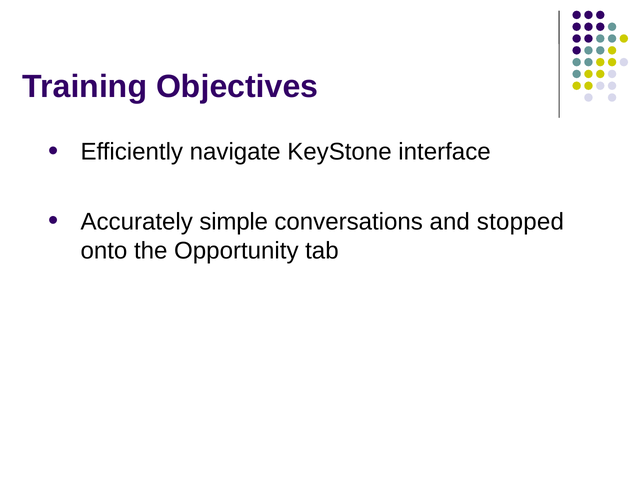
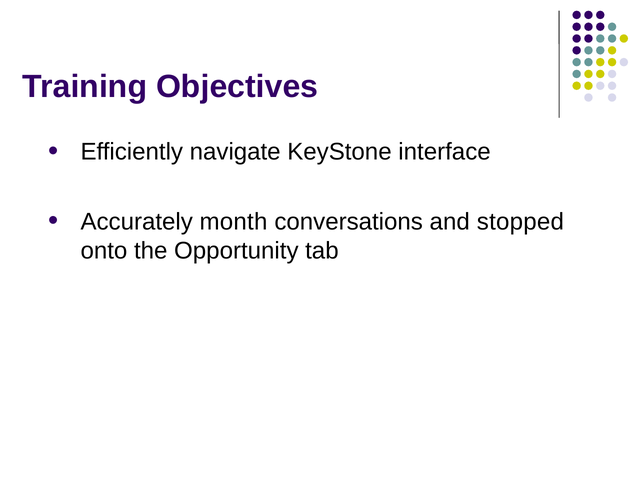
simple: simple -> month (233, 221)
